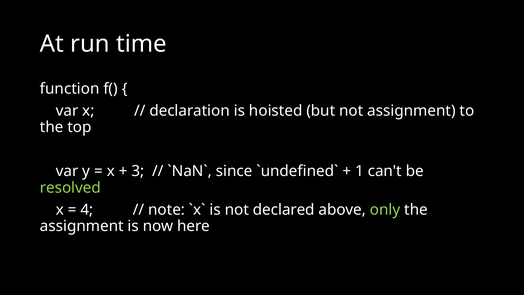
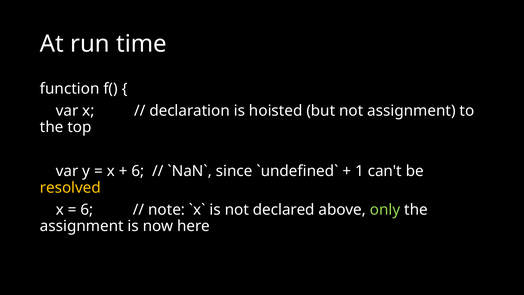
3: 3 -> 6 (138, 171)
resolved colour: light green -> yellow (70, 188)
4: 4 -> 6 (87, 209)
